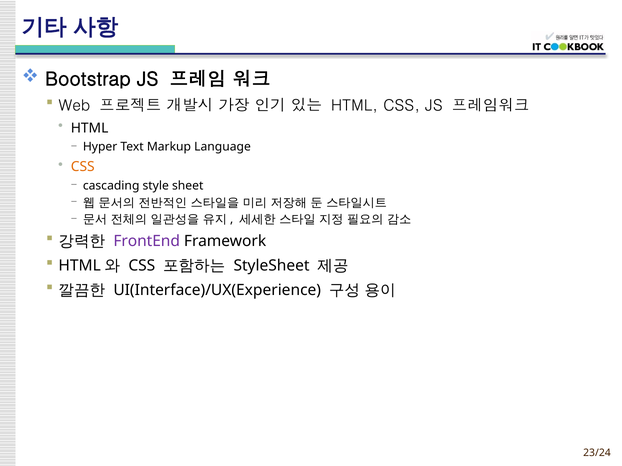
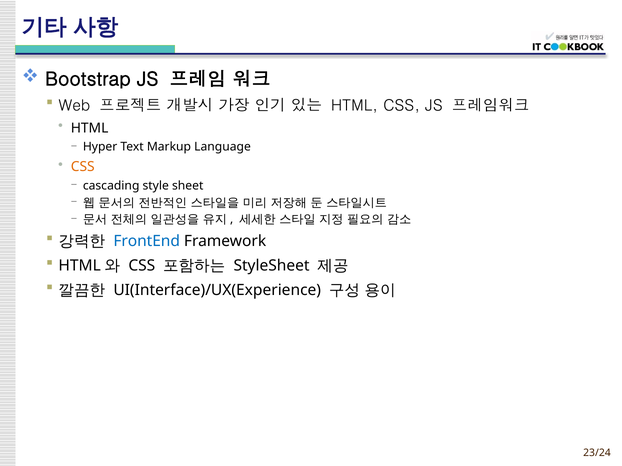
FrontEnd colour: purple -> blue (147, 241)
